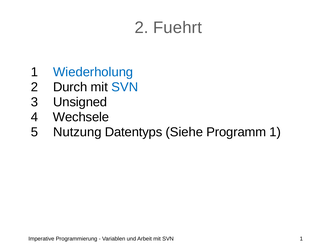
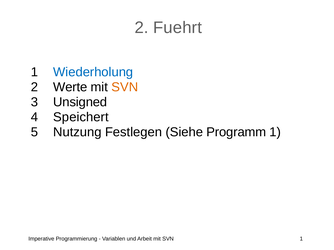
Durch: Durch -> Werte (70, 87)
SVN colour: blue -> orange (125, 87)
Wechsele: Wechsele -> Speichert (81, 117)
Datentyps: Datentyps -> Festlegen (134, 132)
